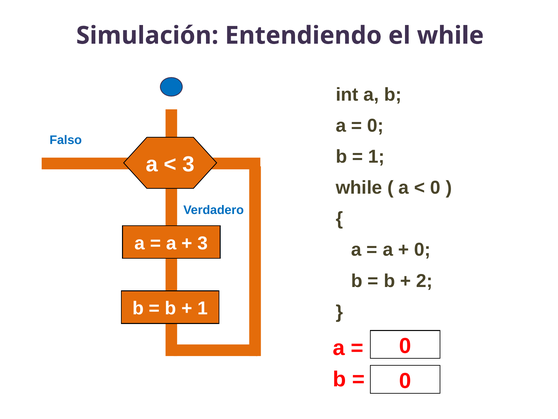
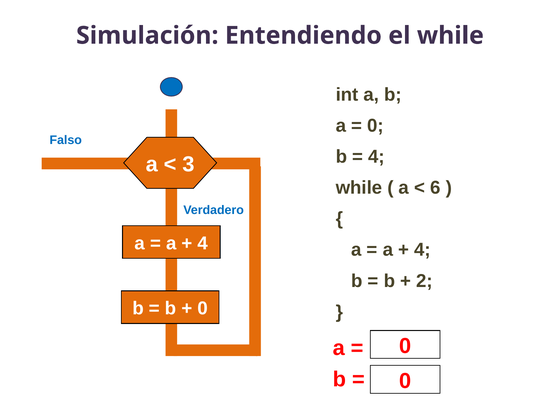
1: 1 -> 4 (377, 157)
0: 0 -> 6 (435, 188)
3: 3 -> 4 (203, 243)
0: 0 -> 4 (422, 250)
1: 1 -> 0 (203, 308)
